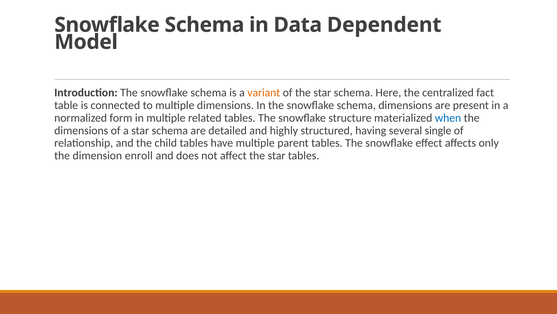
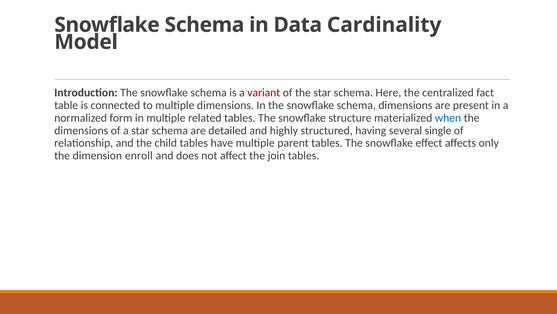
Dependent: Dependent -> Cardinality (384, 25)
variant colour: orange -> red (264, 93)
affect the star: star -> join (276, 155)
